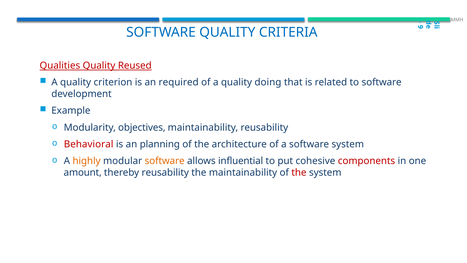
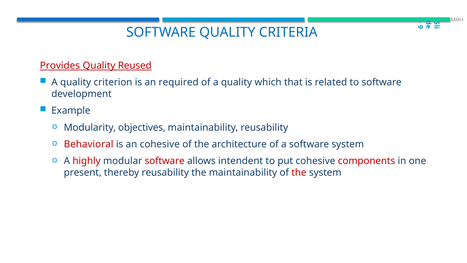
Qualities: Qualities -> Provides (60, 65)
doing: doing -> which (268, 82)
an planning: planning -> cohesive (160, 144)
highly colour: orange -> red (87, 161)
software colour: orange -> red (165, 161)
influential: influential -> intendent (241, 161)
amount: amount -> present (83, 173)
